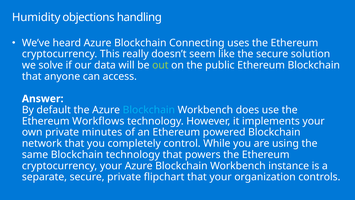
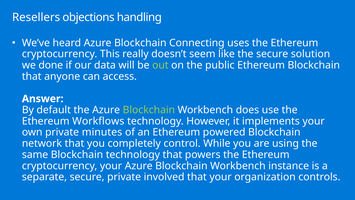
Humidity: Humidity -> Resellers (36, 17)
solve: solve -> done (51, 65)
Blockchain colour: light blue -> light green (149, 110)
flipchart: flipchart -> involved (164, 177)
